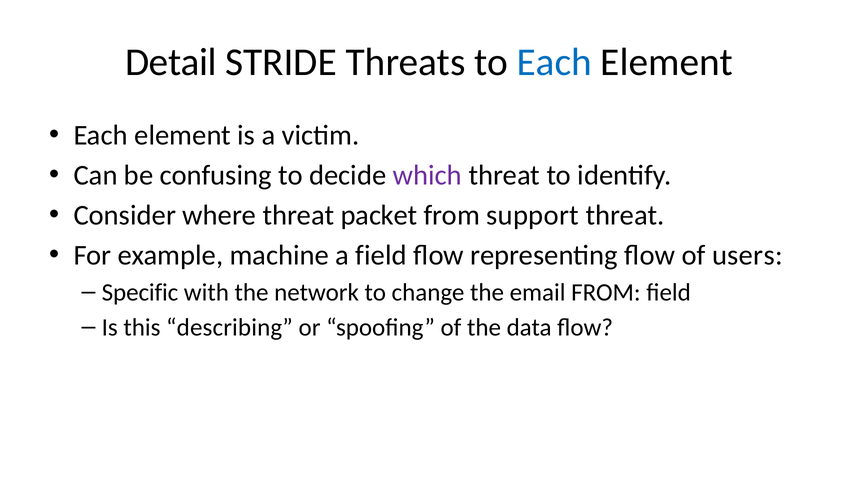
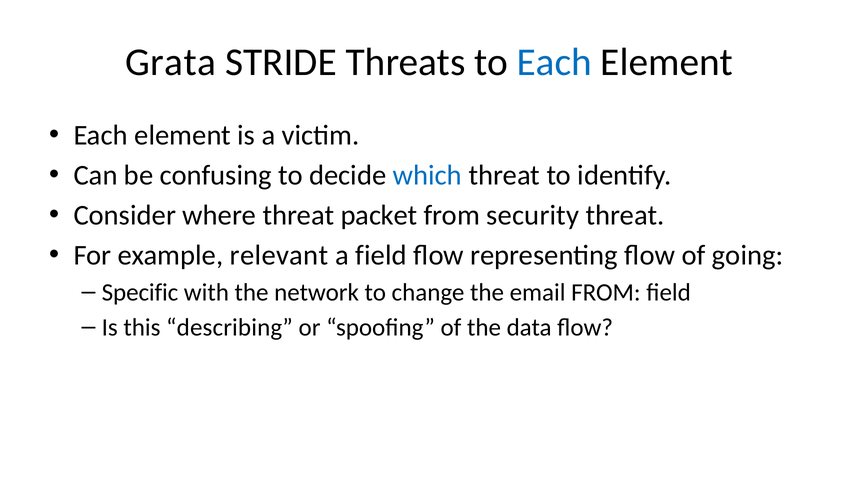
Detail: Detail -> Grata (171, 62)
which colour: purple -> blue (427, 175)
support: support -> security (533, 215)
machine: machine -> relevant (279, 256)
users: users -> going (748, 256)
